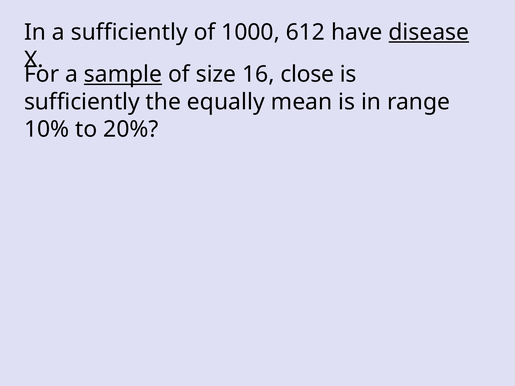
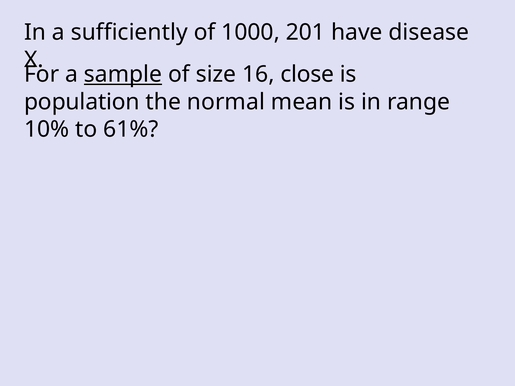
612: 612 -> 201 (305, 32)
disease underline: present -> none (429, 32)
sufficiently: sufficiently -> population (82, 102)
equally: equally -> normal (226, 102)
20%: 20% -> 61% (131, 129)
